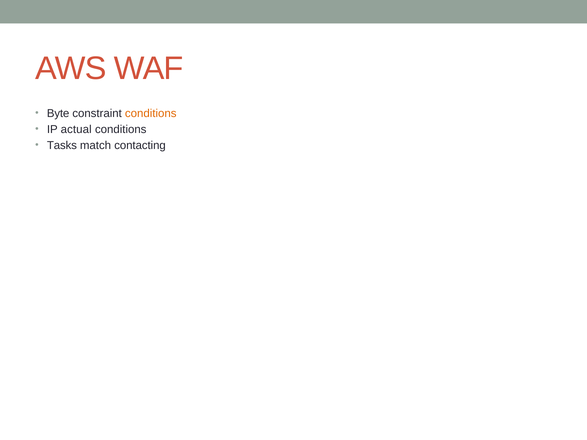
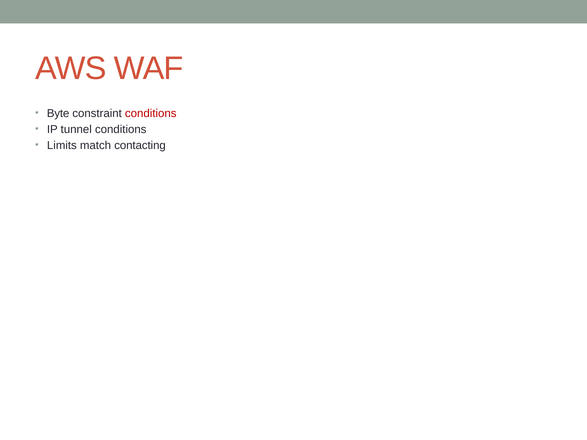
conditions colour: orange -> red (151, 113)
actual: actual -> tunnel (76, 129)
Tasks: Tasks -> Limits (62, 145)
